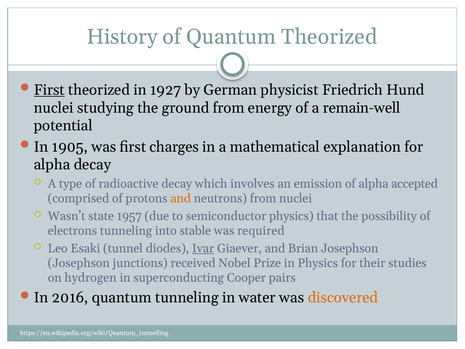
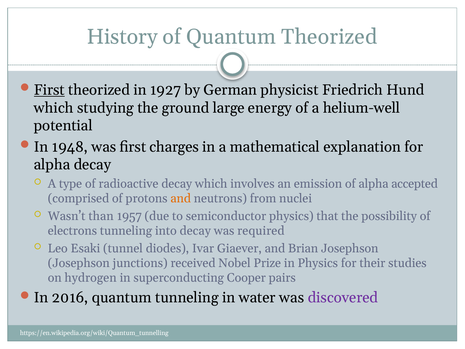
nuclei: nuclei -> which (54, 108)
ground from: from -> large (229, 108)
remain-well: remain-well -> helium-well (362, 108)
1905: 1905 -> 1948 (70, 147)
state: state -> than (101, 216)
into stable: stable -> decay (195, 231)
Ivar underline: present -> none (203, 248)
discovered colour: orange -> purple (343, 297)
